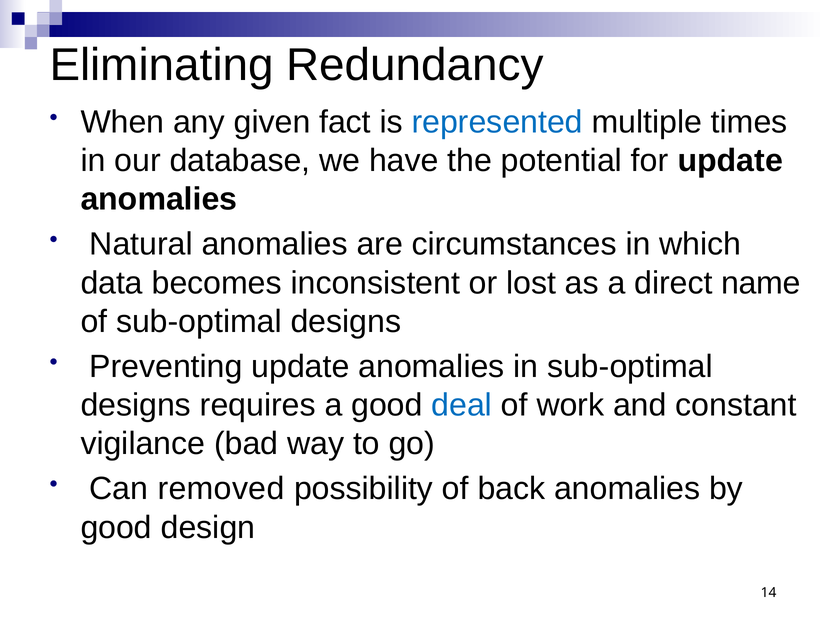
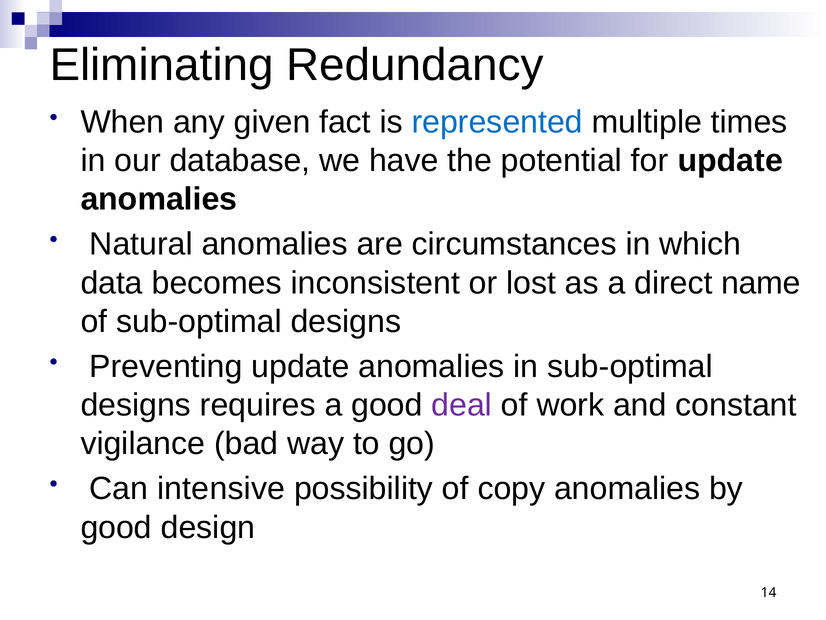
deal colour: blue -> purple (462, 405)
removed: removed -> intensive (221, 488)
back: back -> copy (511, 488)
